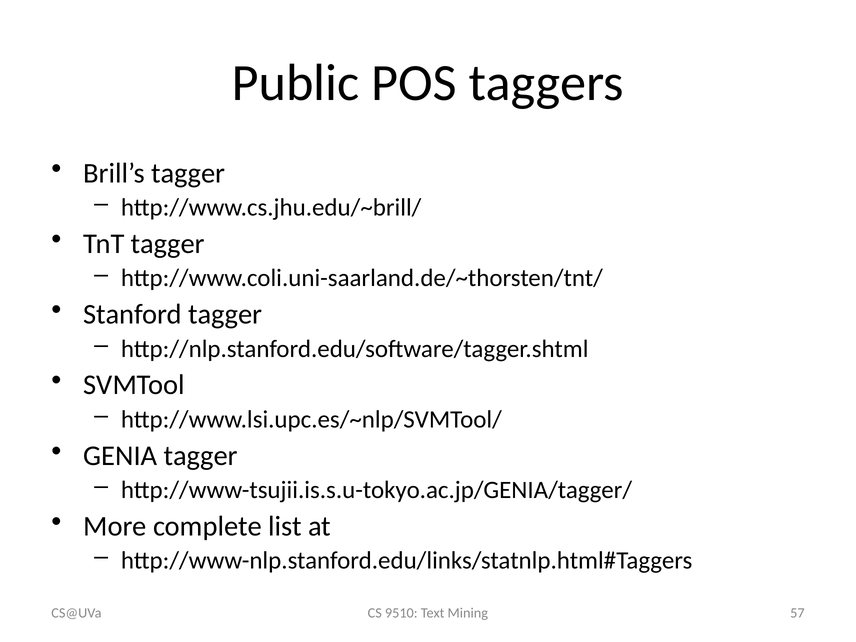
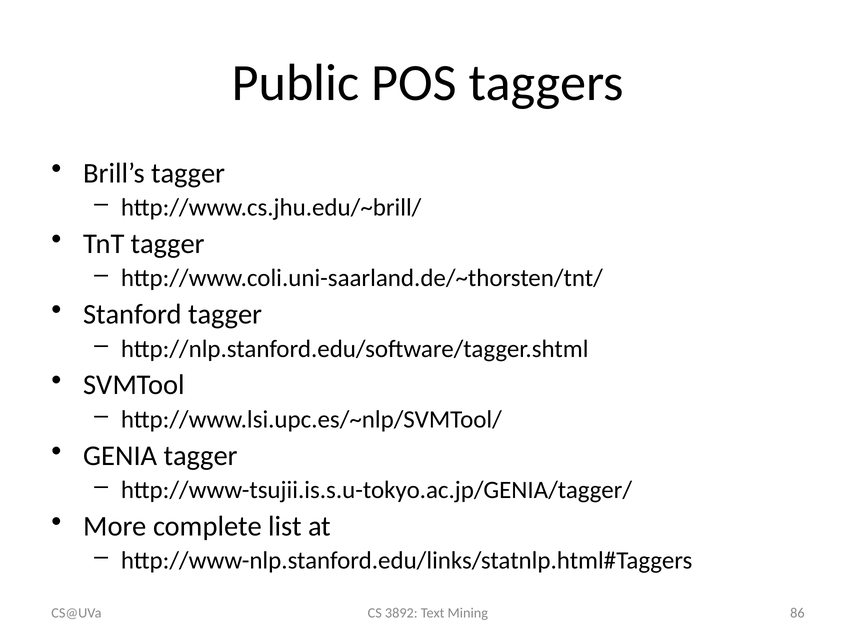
9510: 9510 -> 3892 (401, 613)
57: 57 -> 86 (797, 613)
